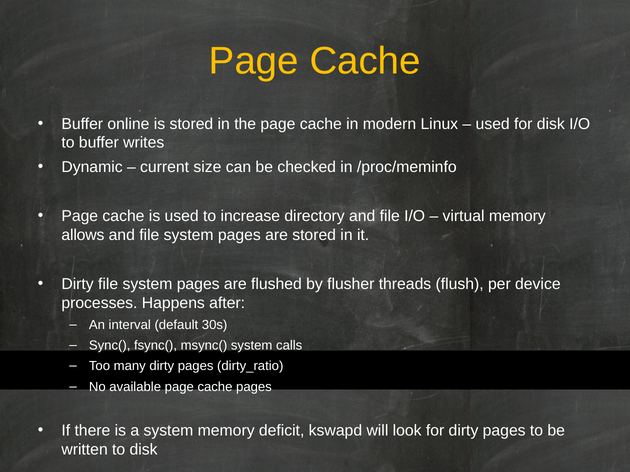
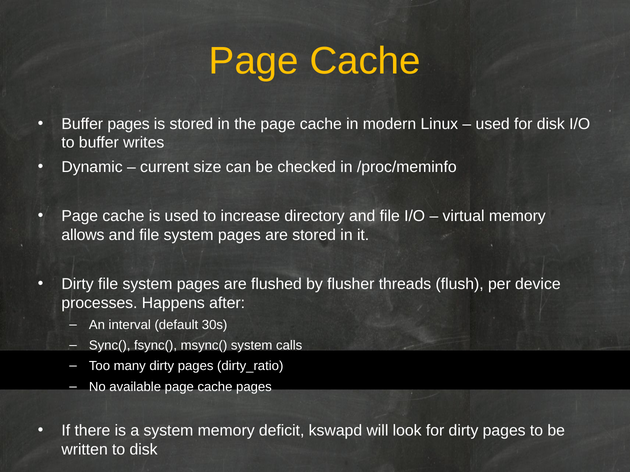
Buffer online: online -> pages (129, 124)
